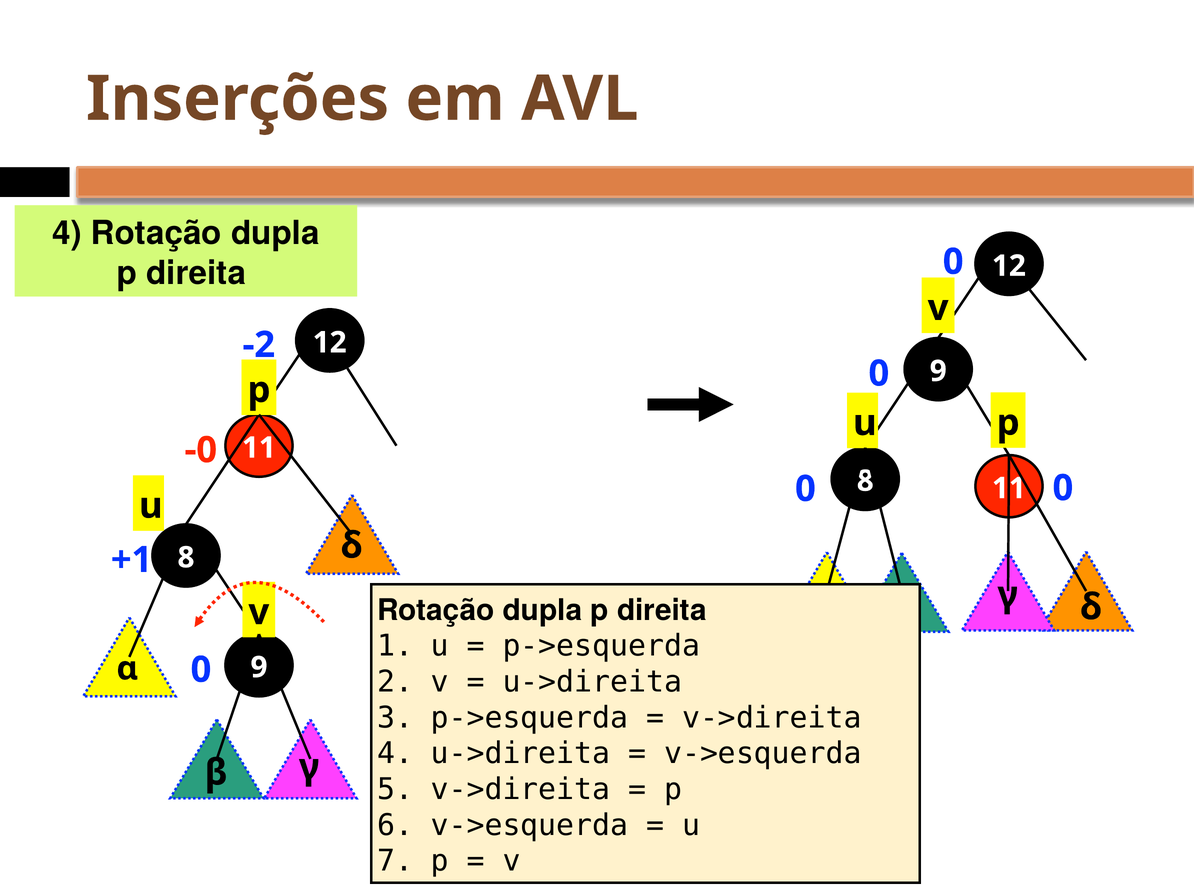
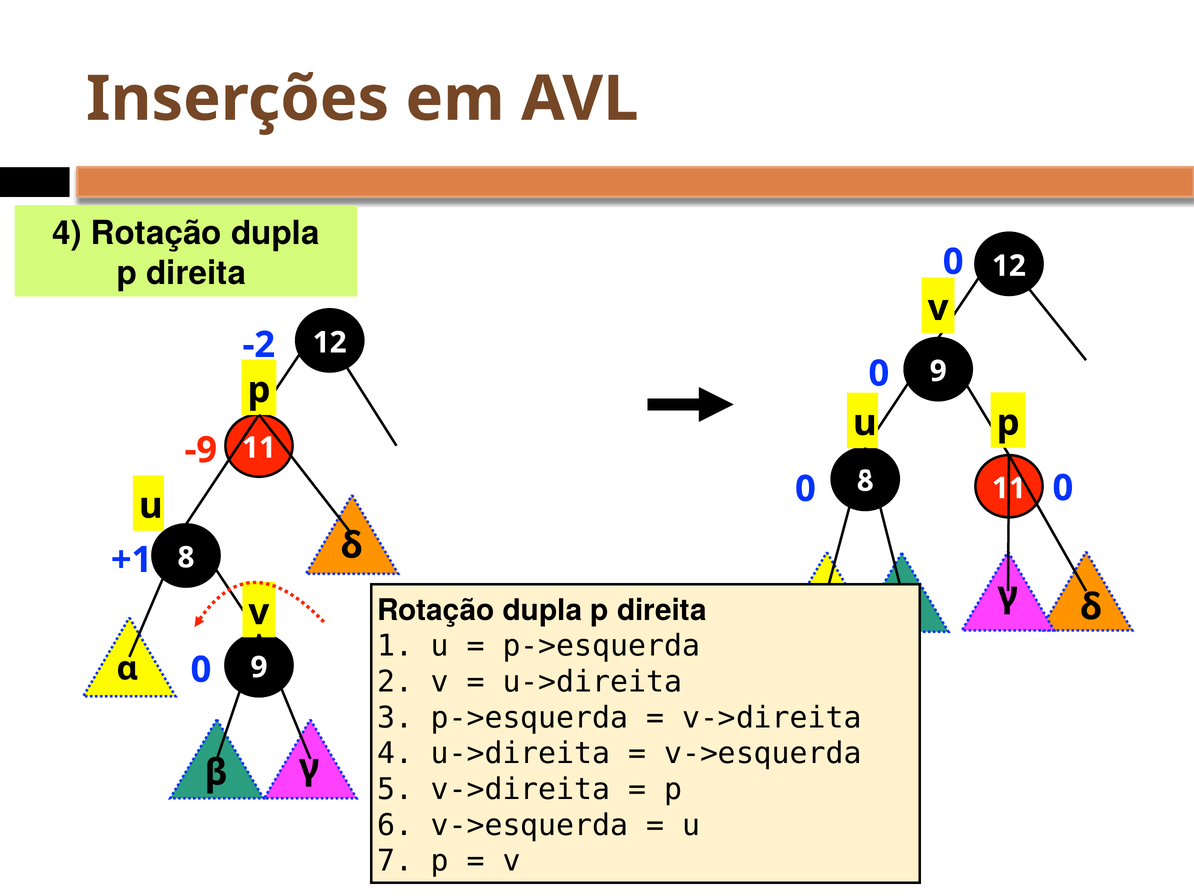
-0: -0 -> -9 (201, 450)
